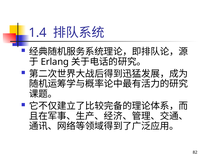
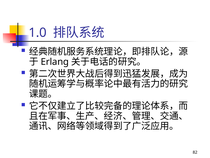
1.4: 1.4 -> 1.0 (38, 33)
